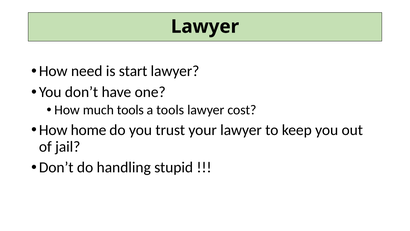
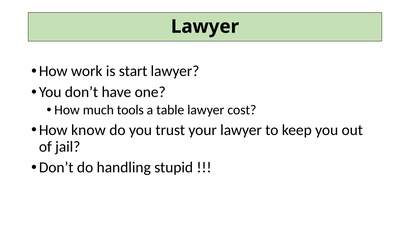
need: need -> work (87, 71)
a tools: tools -> table (170, 110)
home: home -> know (88, 130)
